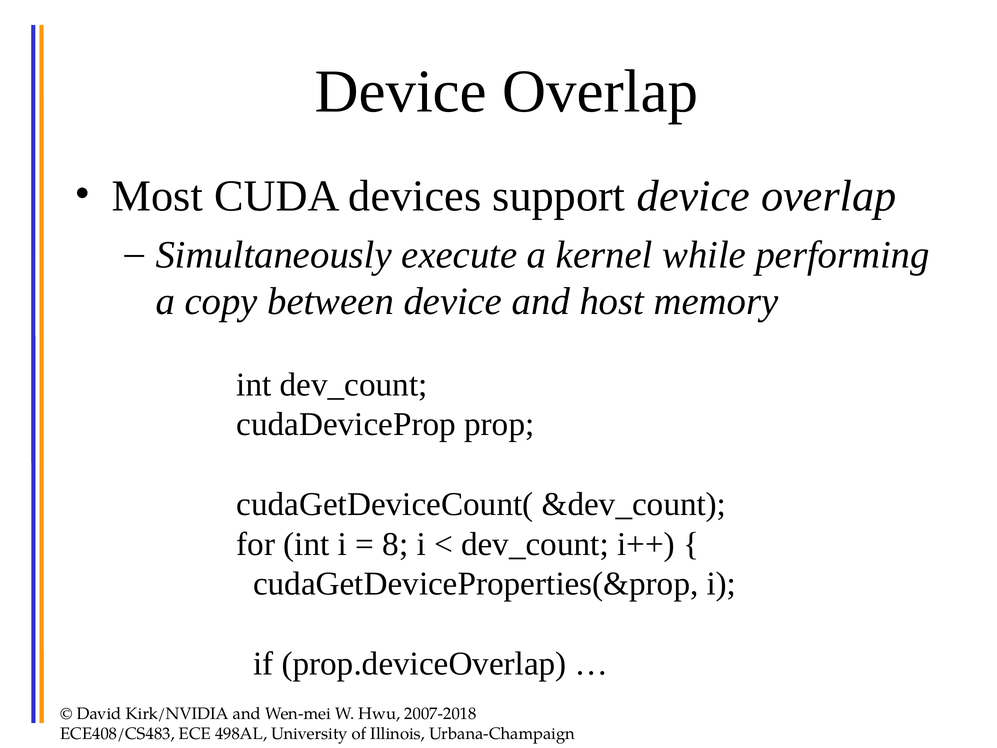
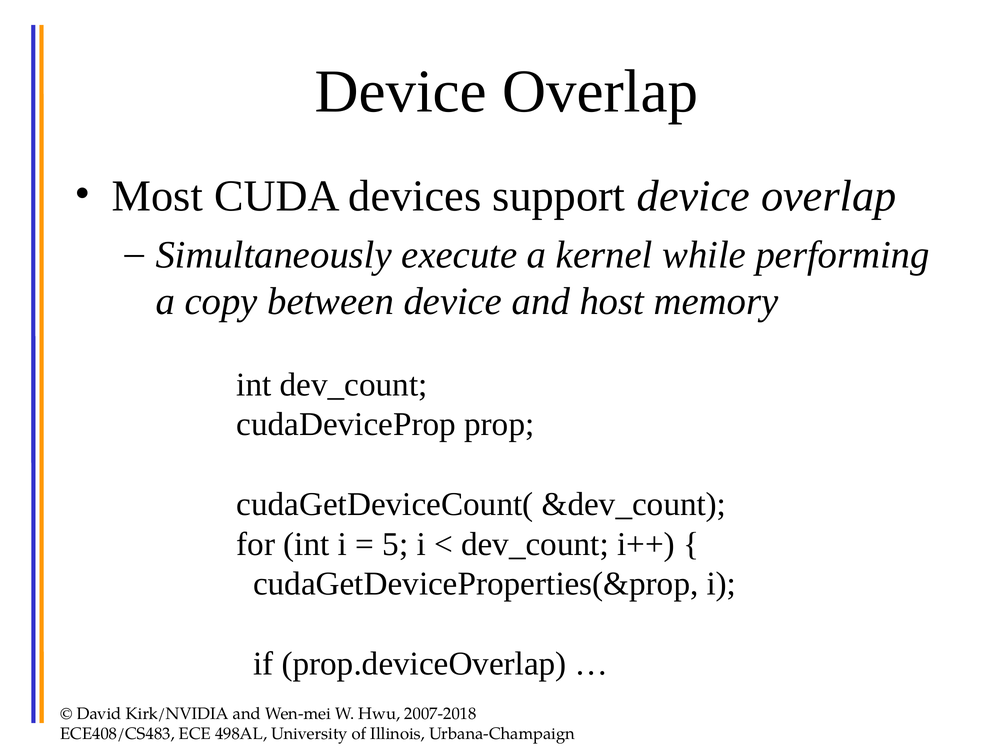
8: 8 -> 5 (395, 544)
